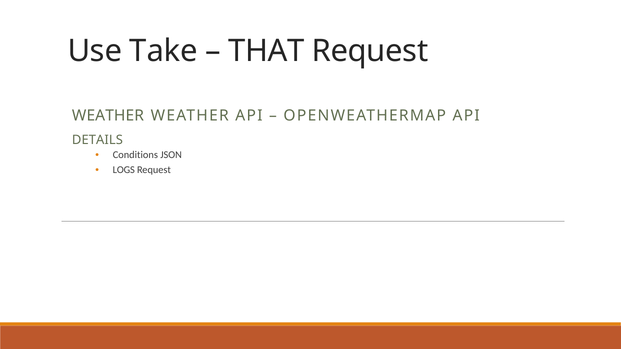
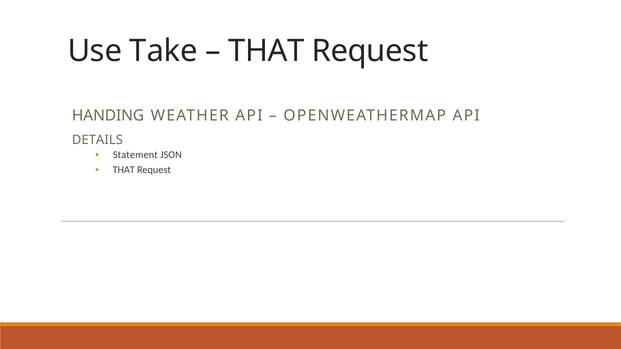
WEATHER: WEATHER -> HANDING (108, 116)
Conditions: Conditions -> Statement (135, 155)
LOGS: LOGS -> THAT (124, 170)
